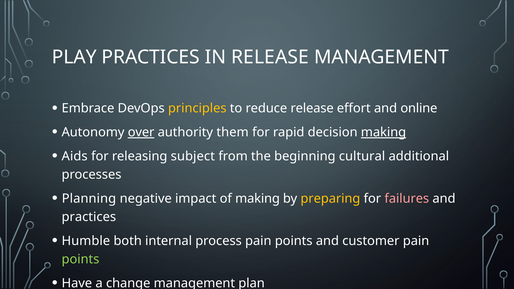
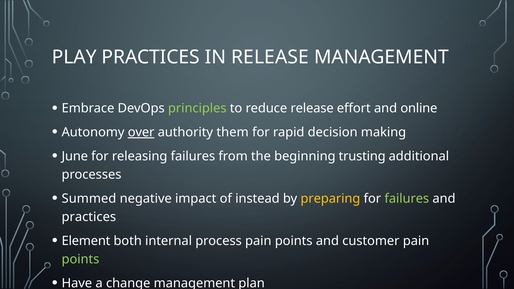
principles colour: yellow -> light green (197, 108)
making underline: present -> none (384, 132)
Aids: Aids -> June (75, 156)
releasing subject: subject -> failures (193, 156)
cultural: cultural -> trusting (362, 156)
Planning: Planning -> Summed (89, 199)
of making: making -> instead (257, 199)
failures colour: pink -> light green (407, 199)
Humble: Humble -> Element (86, 241)
